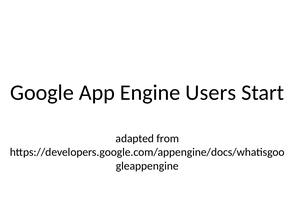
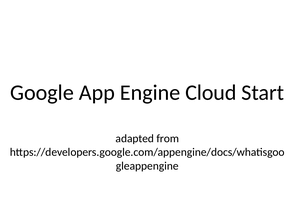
Users: Users -> Cloud (211, 93)
